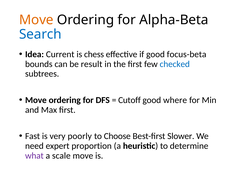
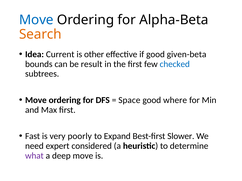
Move colour: orange -> blue (36, 20)
Search colour: blue -> orange (40, 34)
chess: chess -> other (94, 54)
focus-beta: focus-beta -> given-beta (187, 54)
Cutoff: Cutoff -> Space (129, 100)
Choose: Choose -> Expand (117, 137)
proportion: proportion -> considered (92, 146)
scale: scale -> deep (61, 156)
